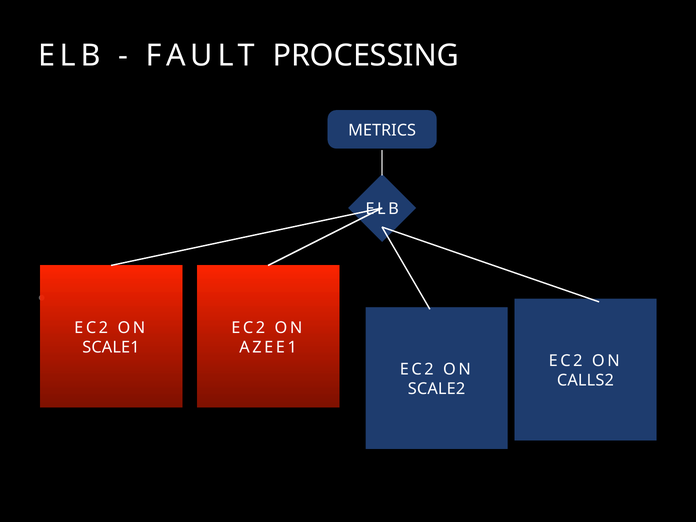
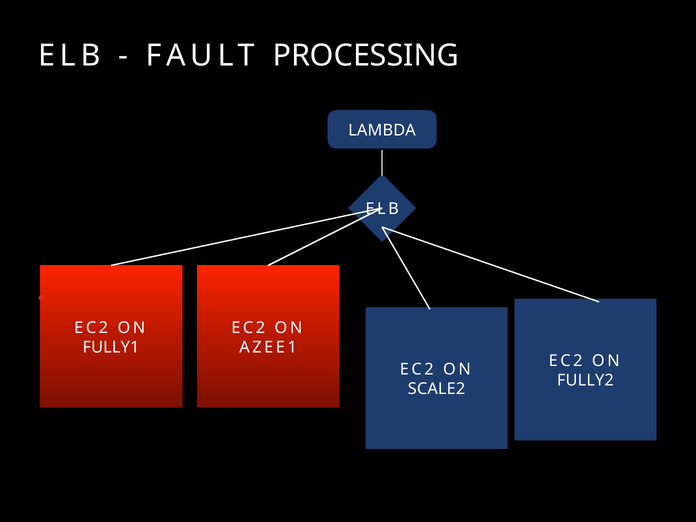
METRICS: METRICS -> LAMBDA (382, 130)
SCALE1: SCALE1 -> FULLY1 (111, 347)
CALLS2: CALLS2 -> FULLY2 (585, 381)
